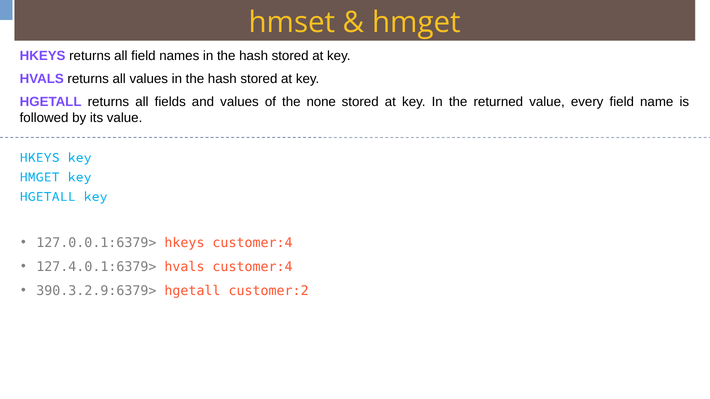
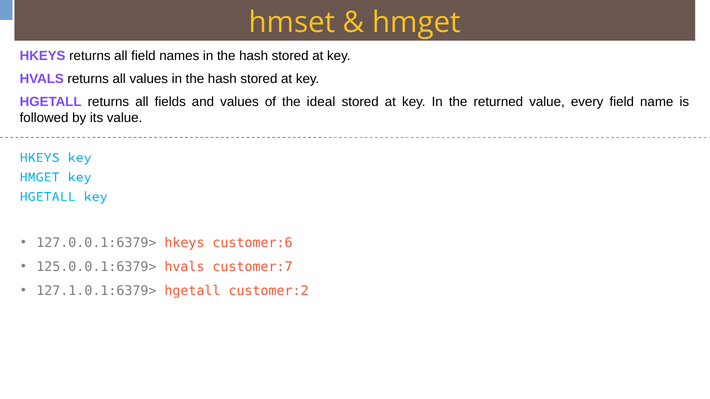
none: none -> ideal (321, 102)
hkeys customer:4: customer:4 -> customer:6 (253, 243)
127.4.0.1:6379>: 127.4.0.1:6379> -> 125.0.0.1:6379> (96, 267)
hvals customer:4: customer:4 -> customer:7 (253, 267)
390.3.2.9:6379>: 390.3.2.9:6379> -> 127.1.0.1:6379> (96, 291)
